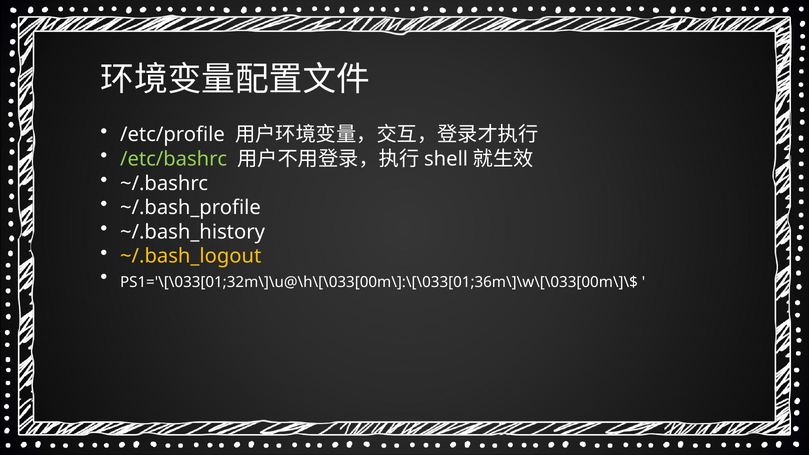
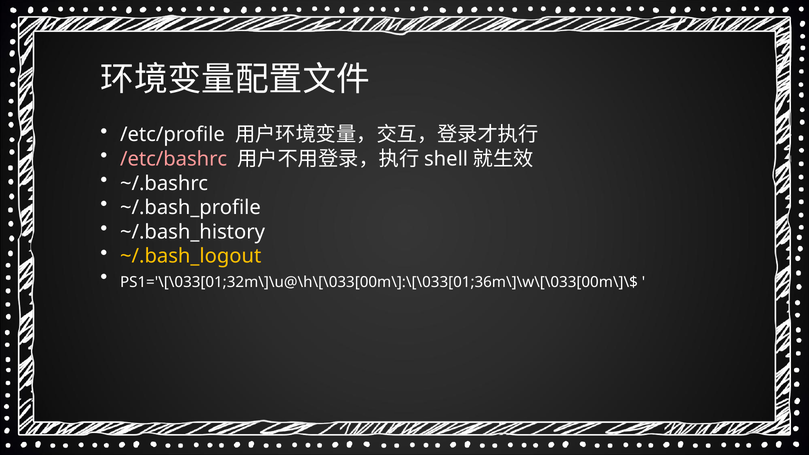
/etc/bashrc colour: light green -> pink (174, 159)
